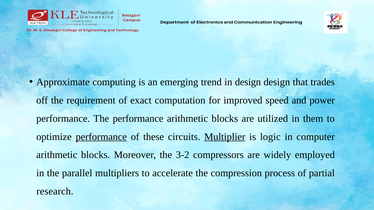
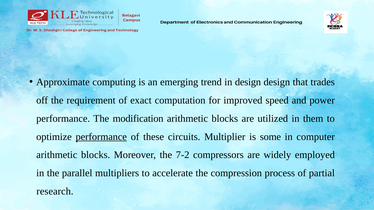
The performance: performance -> modification (138, 119)
Multiplier underline: present -> none (225, 137)
logic: logic -> some (270, 137)
3-2: 3-2 -> 7-2 (183, 155)
